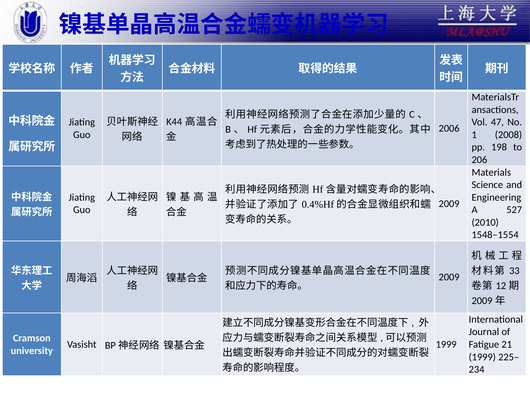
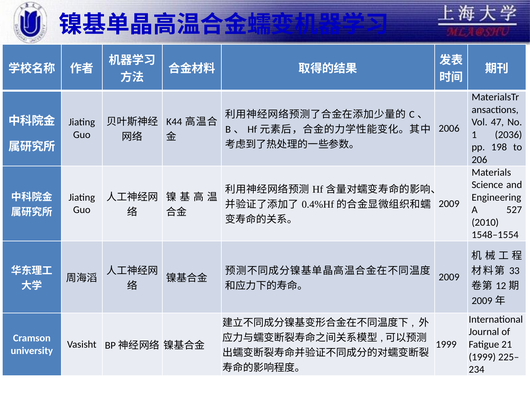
2008: 2008 -> 2036 (509, 135)
